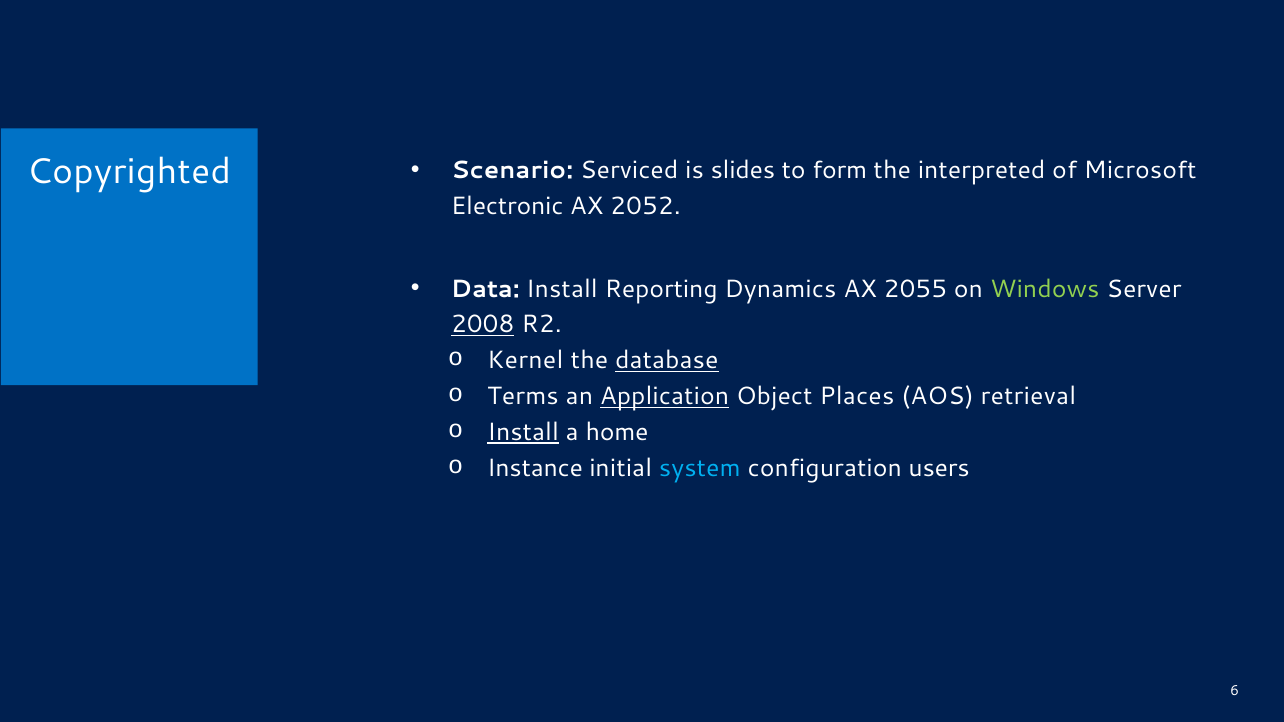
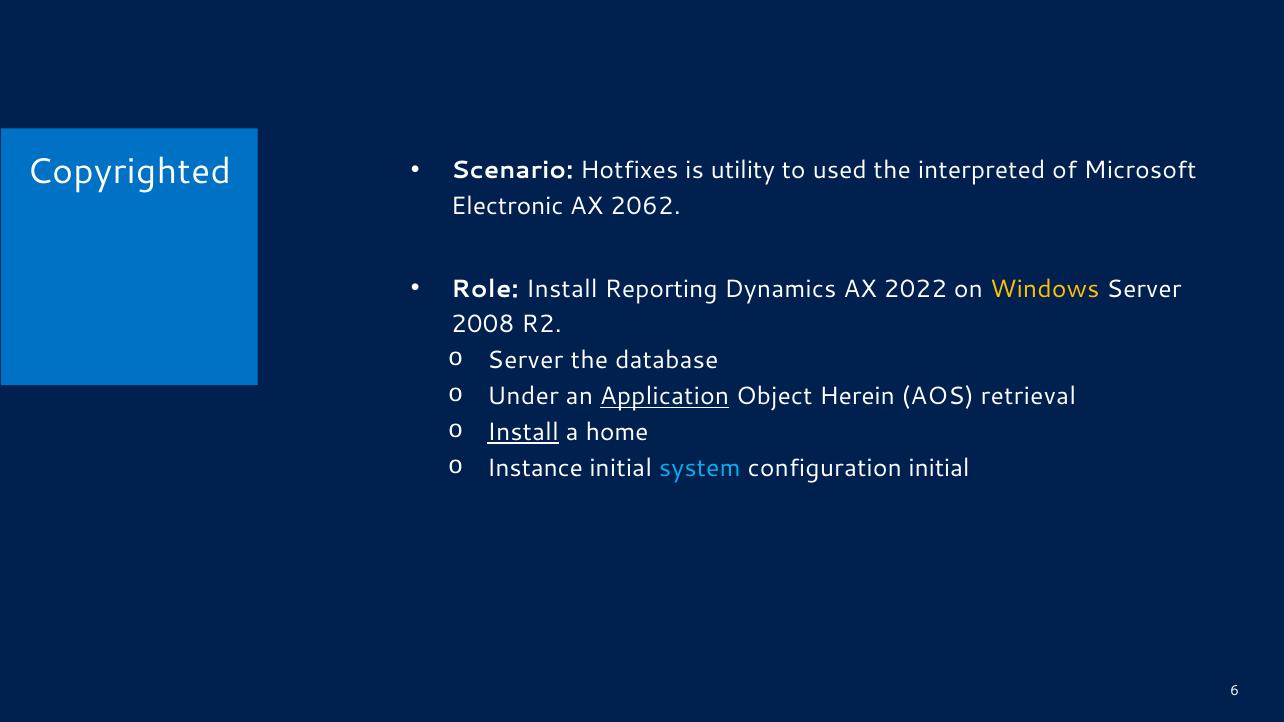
Serviced: Serviced -> Hotfixes (629, 170)
slides: slides -> utility (743, 170)
form: form -> used (840, 170)
2052: 2052 -> 2062 (645, 206)
Data: Data -> Role (485, 289)
2055: 2055 -> 2022 (915, 289)
Windows colour: light green -> yellow (1045, 289)
2008 underline: present -> none (483, 325)
Kernel: Kernel -> Server (525, 361)
database underline: present -> none (667, 361)
Terms: Terms -> Under (523, 397)
Places: Places -> Herein (857, 397)
configuration users: users -> initial (939, 469)
